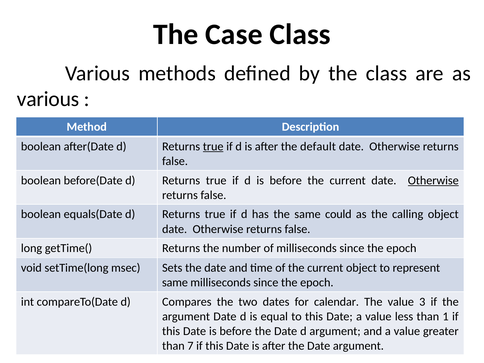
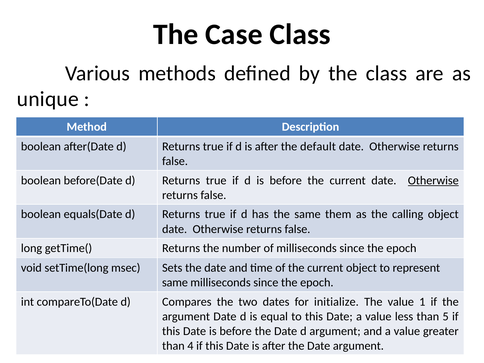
various: various -> unique (48, 99)
true underline: present -> none (213, 147)
could: could -> them (338, 214)
calendar: calendar -> initialize (336, 302)
3: 3 -> 1 (422, 302)
1: 1 -> 5 (446, 316)
7: 7 -> 4 (190, 346)
